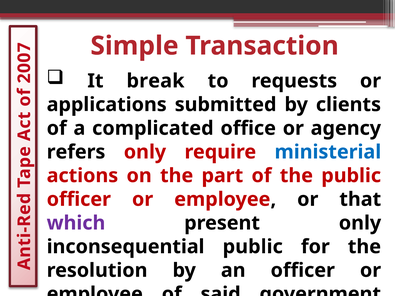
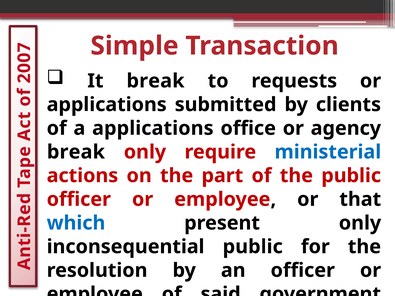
a complicated: complicated -> applications (153, 128)
refers: refers -> break (76, 152)
which colour: purple -> blue (76, 223)
